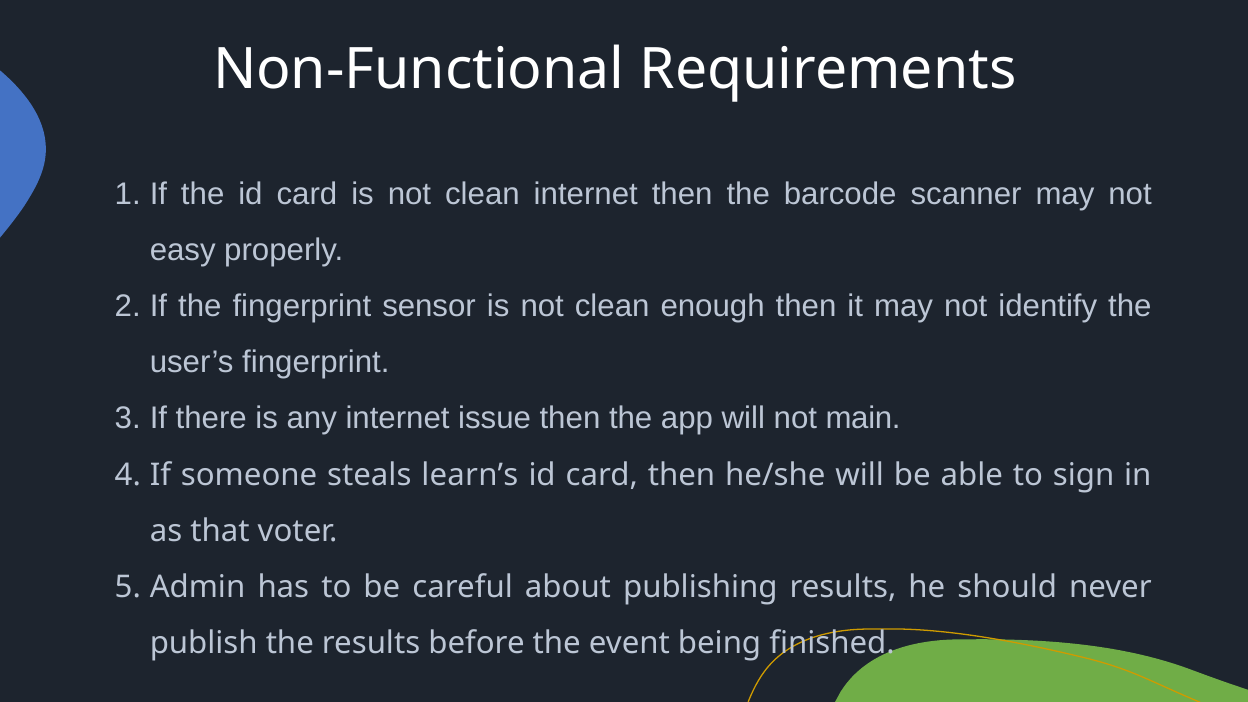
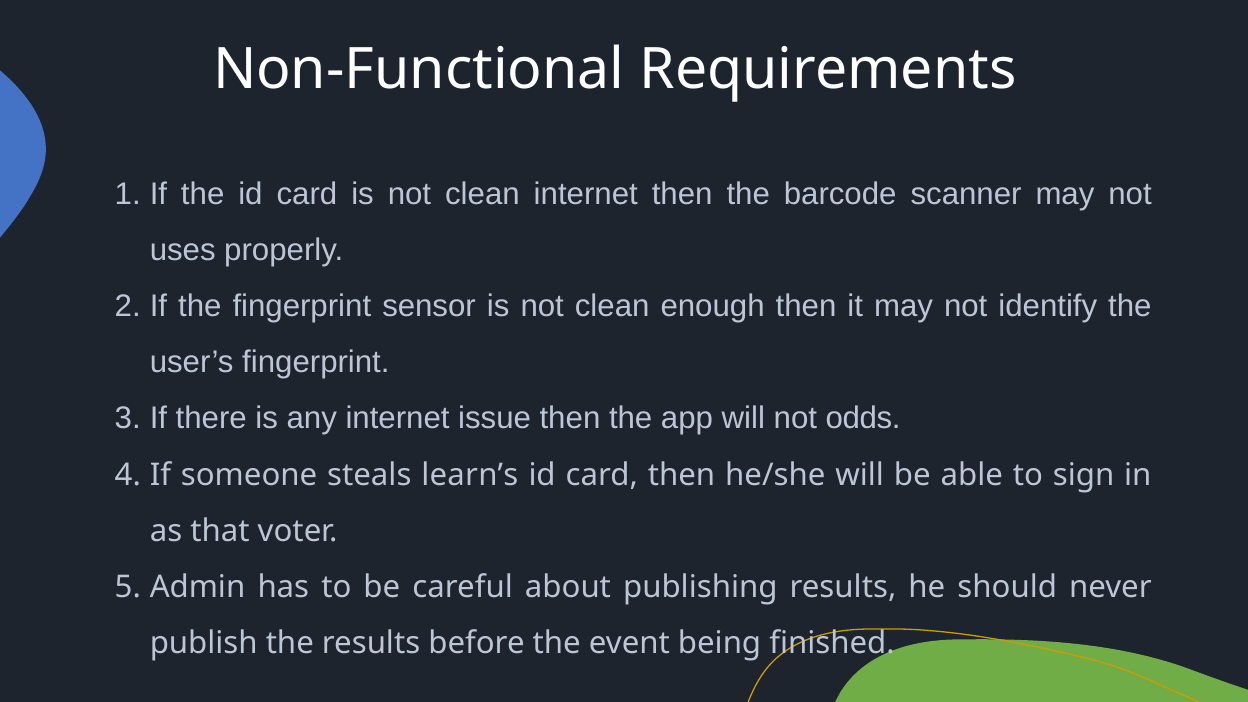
easy: easy -> uses (183, 250)
main: main -> odds (863, 419)
